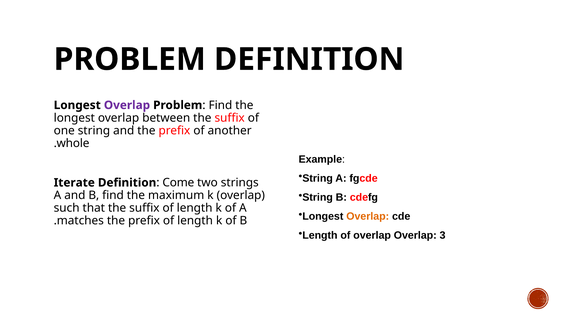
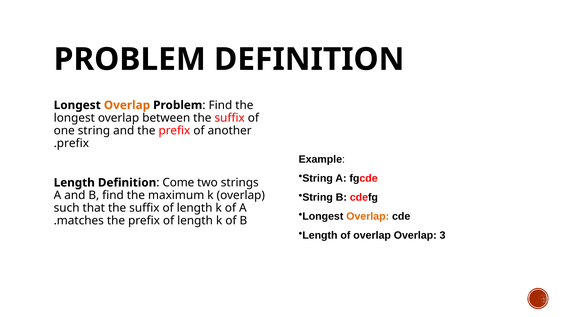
Overlap colour: purple -> orange (127, 105)
whole: whole -> prefix (73, 143)
Iterate: Iterate -> Length (74, 183)
